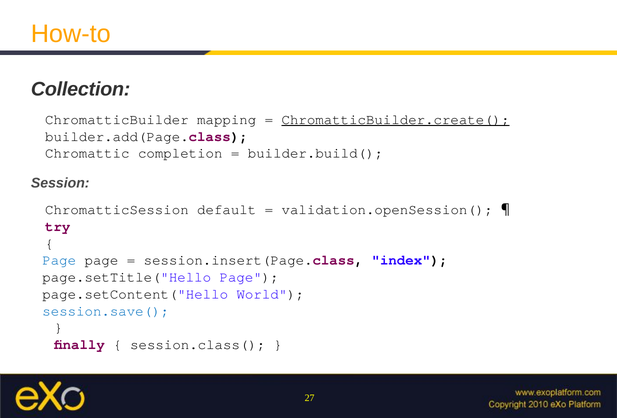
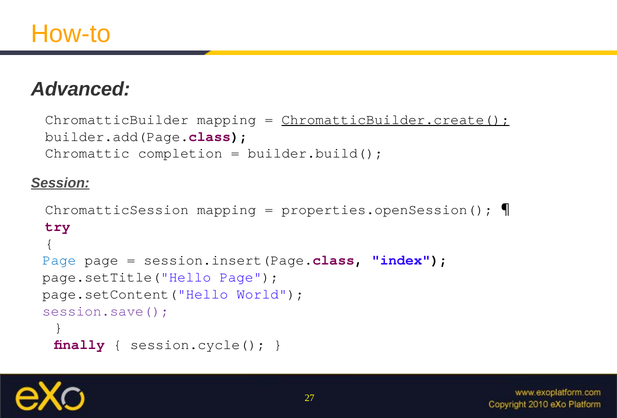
Collection: Collection -> Advanced (81, 89)
Session underline: none -> present (60, 183)
ChromatticSession default: default -> mapping (227, 210)
validation.openSession(: validation.openSession( -> properties.openSession( (387, 210)
session.save( colour: blue -> purple (106, 311)
session.class(: session.class( -> session.cycle( (198, 345)
